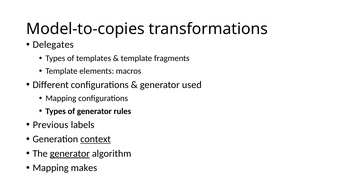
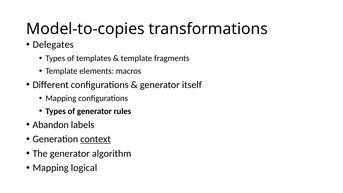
used: used -> itself (192, 85)
Previous: Previous -> Abandon (51, 125)
generator underline: present -> none (70, 154)
makes: makes -> logical (84, 168)
